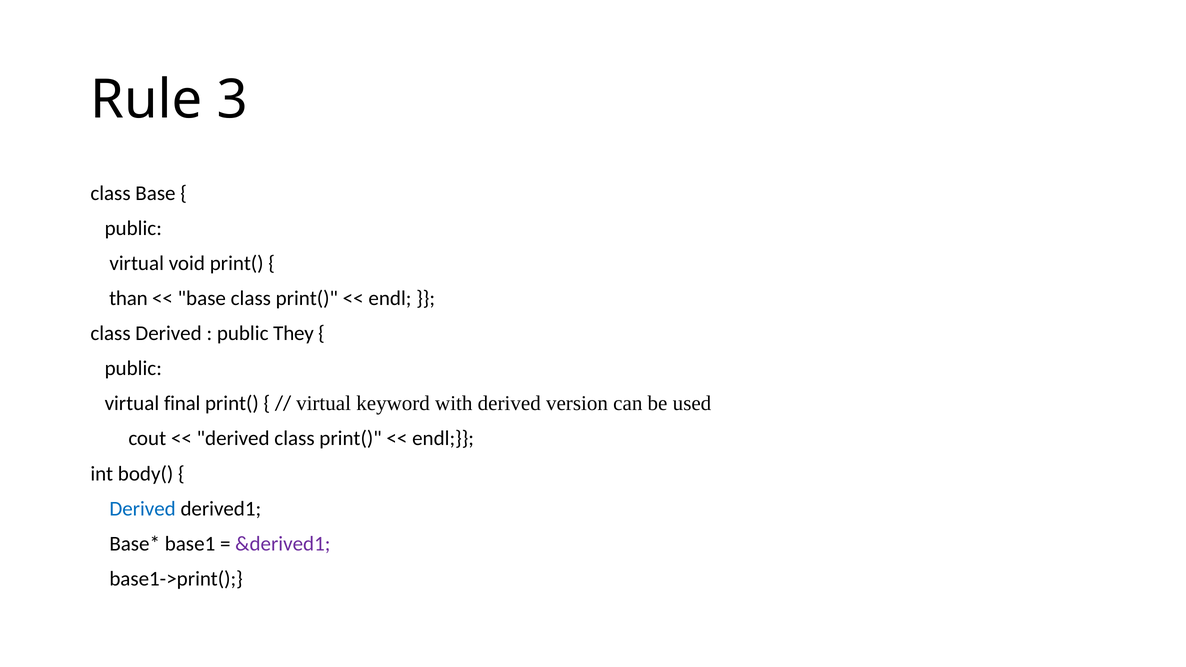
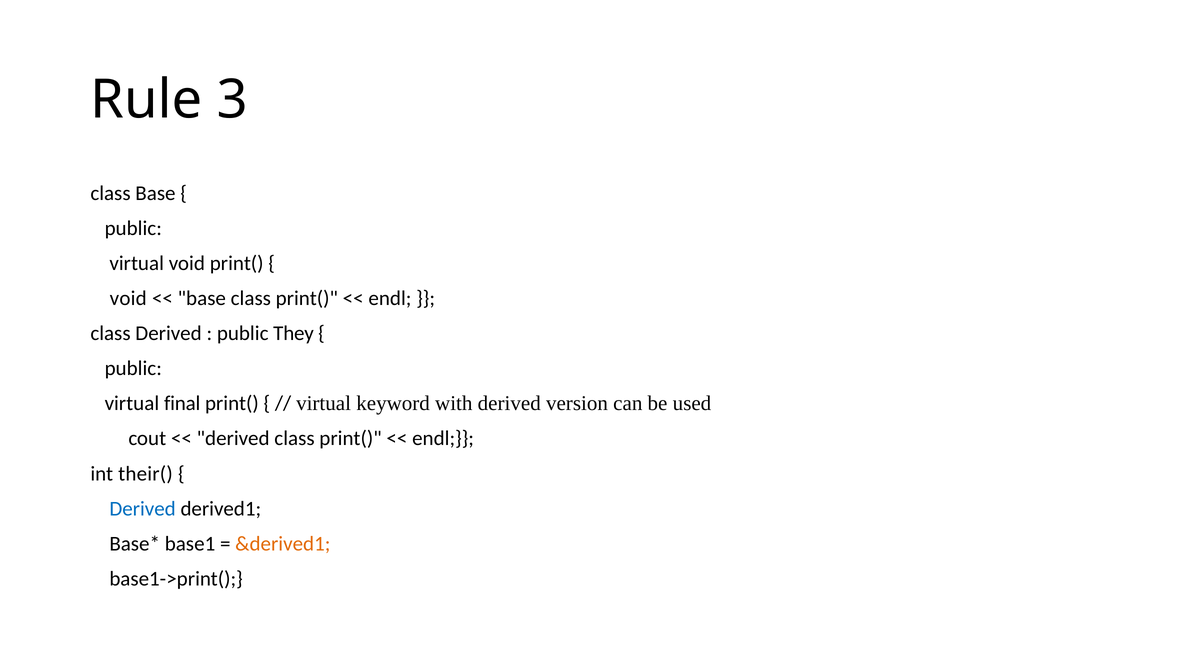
than: than -> void (128, 298)
body(: body( -> their( (145, 474)
&derived1 colour: purple -> orange (283, 544)
